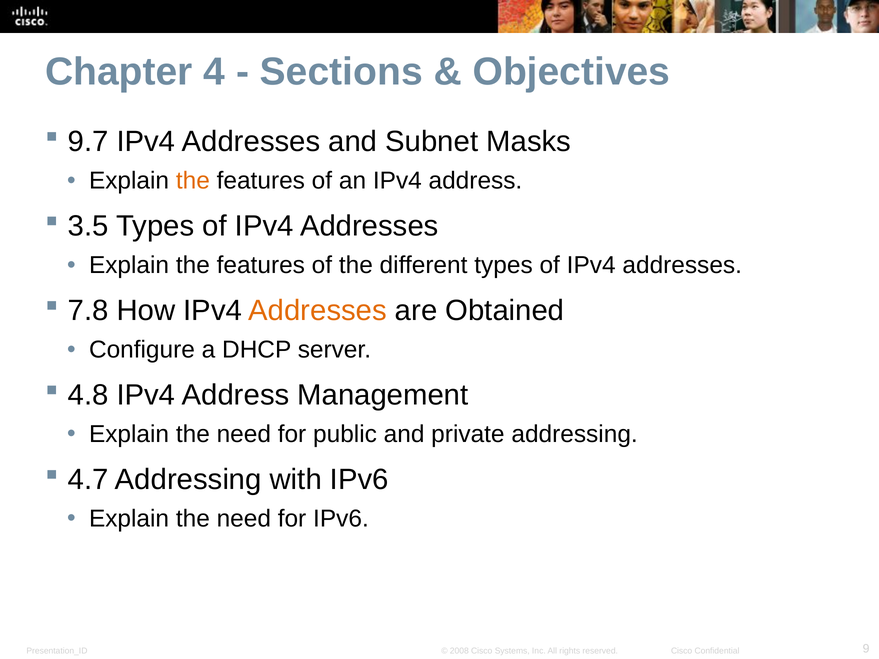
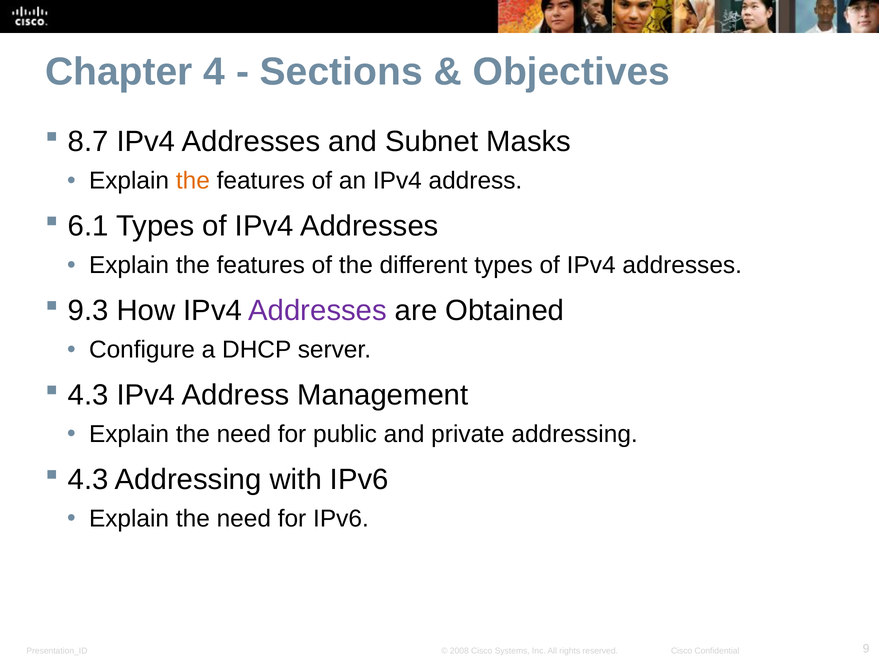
9.7: 9.7 -> 8.7 (88, 142)
3.5: 3.5 -> 6.1 (88, 226)
7.8: 7.8 -> 9.3 (88, 311)
Addresses colour: orange -> purple (318, 311)
4.8: 4.8 -> 4.3 (88, 395)
4.7: 4.7 -> 4.3 (88, 480)
